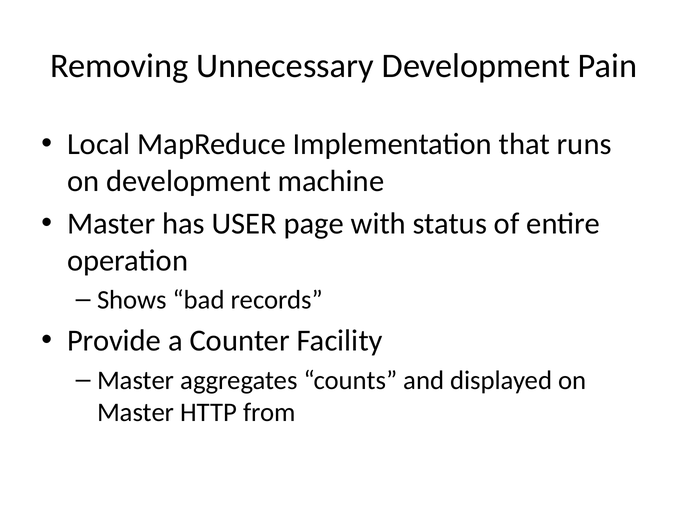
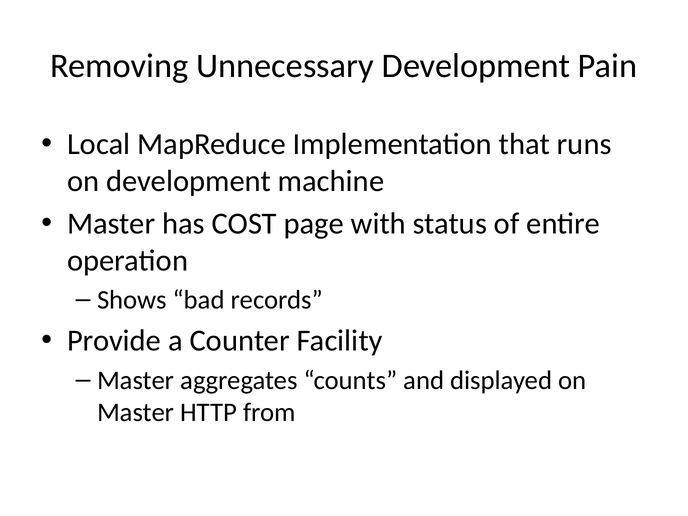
USER: USER -> COST (244, 224)
